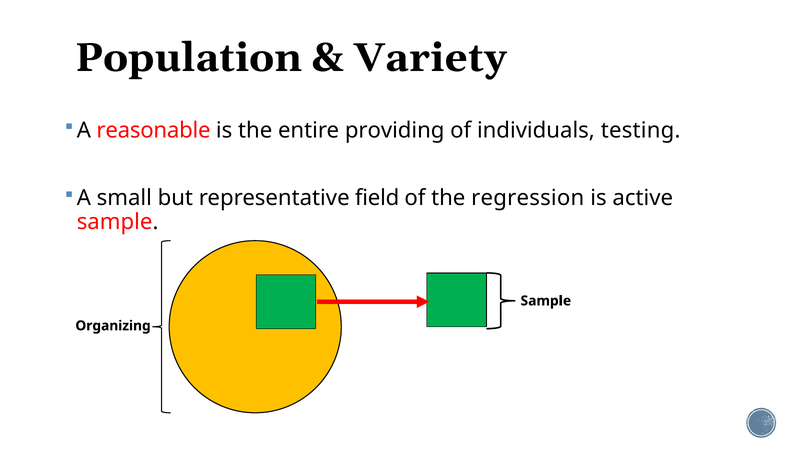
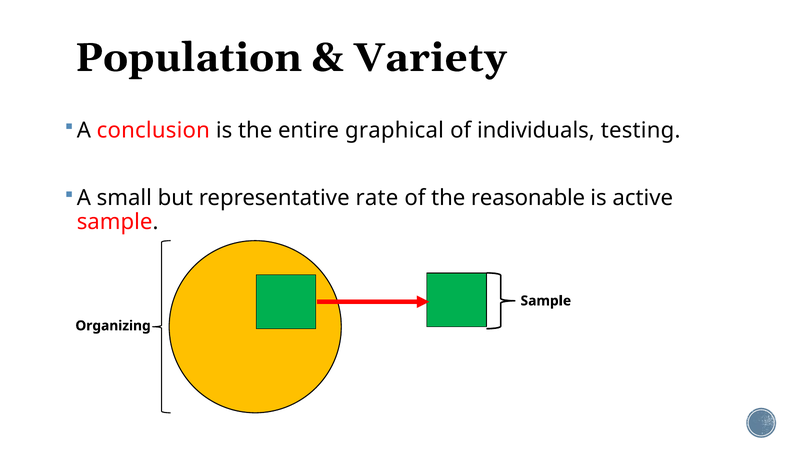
reasonable: reasonable -> conclusion (153, 130)
providing: providing -> graphical (395, 130)
field: field -> rate (377, 198)
regression: regression -> reasonable (528, 198)
